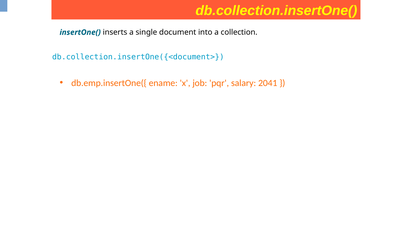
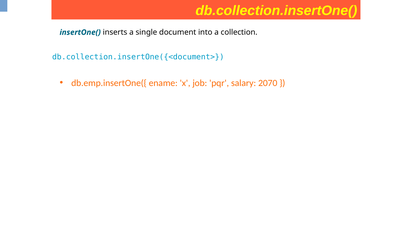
2041: 2041 -> 2070 (268, 83)
